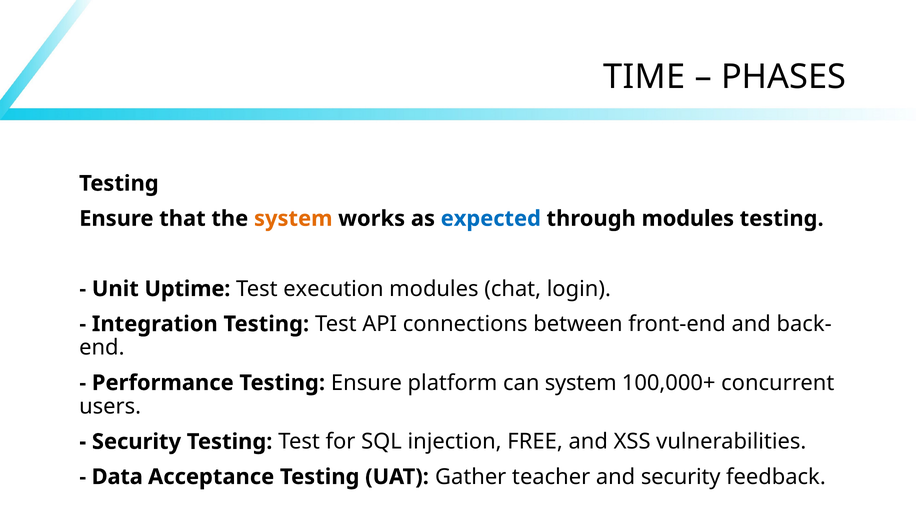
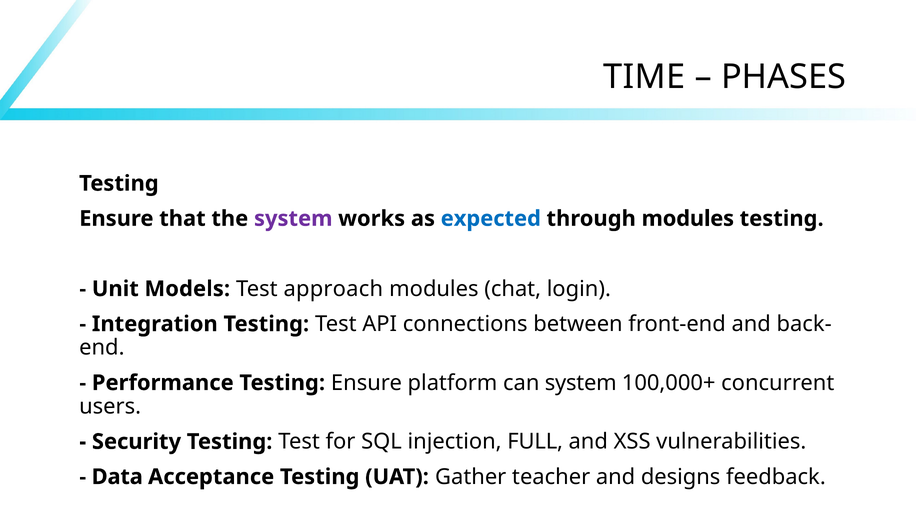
system colour: orange -> purple (293, 219)
Uptime: Uptime -> Models (187, 289)
execution: execution -> approach (333, 289)
FREE: FREE -> FULL (535, 442)
and security: security -> designs (681, 477)
